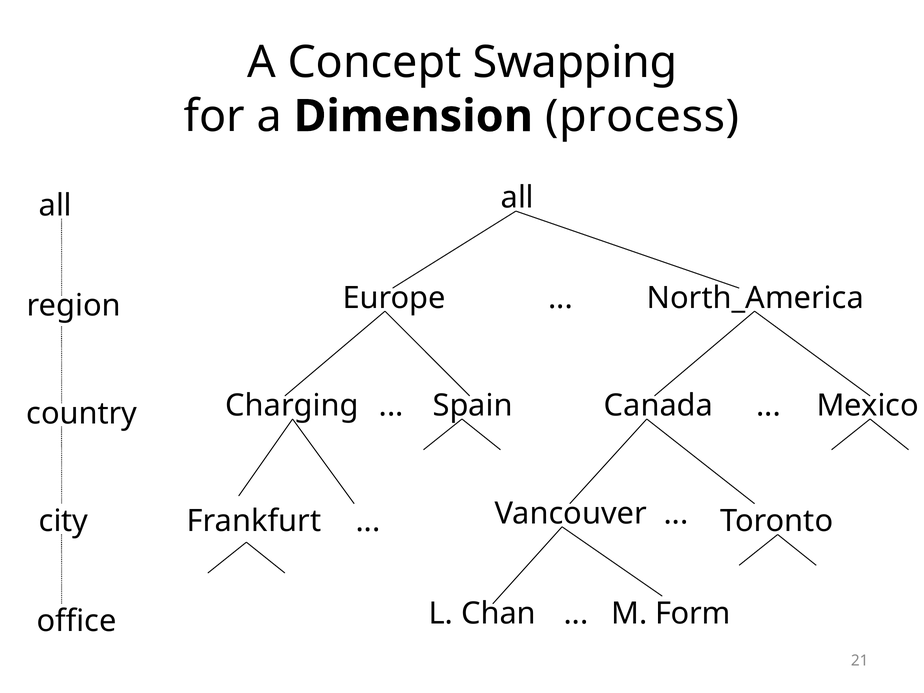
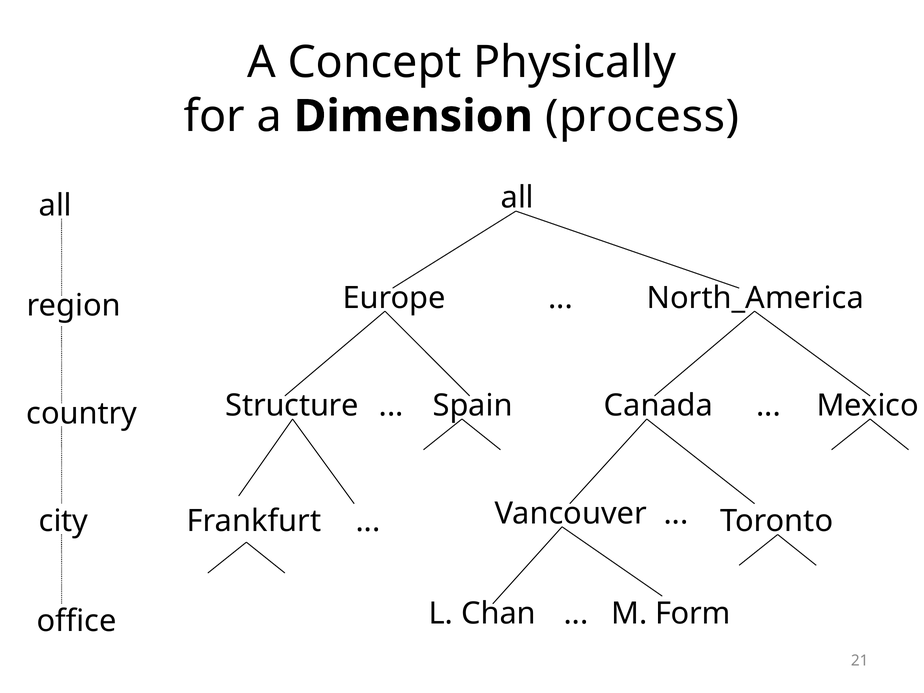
Swapping: Swapping -> Physically (575, 62)
Charging: Charging -> Structure (292, 406)
